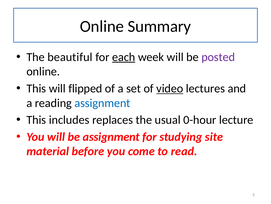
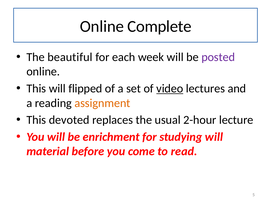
Summary: Summary -> Complete (159, 26)
each underline: present -> none (124, 57)
assignment colour: blue -> orange (102, 103)
includes: includes -> devoted (69, 120)
0-hour: 0-hour -> 2-hour (200, 120)
be assignment: assignment -> enrichment (111, 136)
studying site: site -> will (214, 136)
